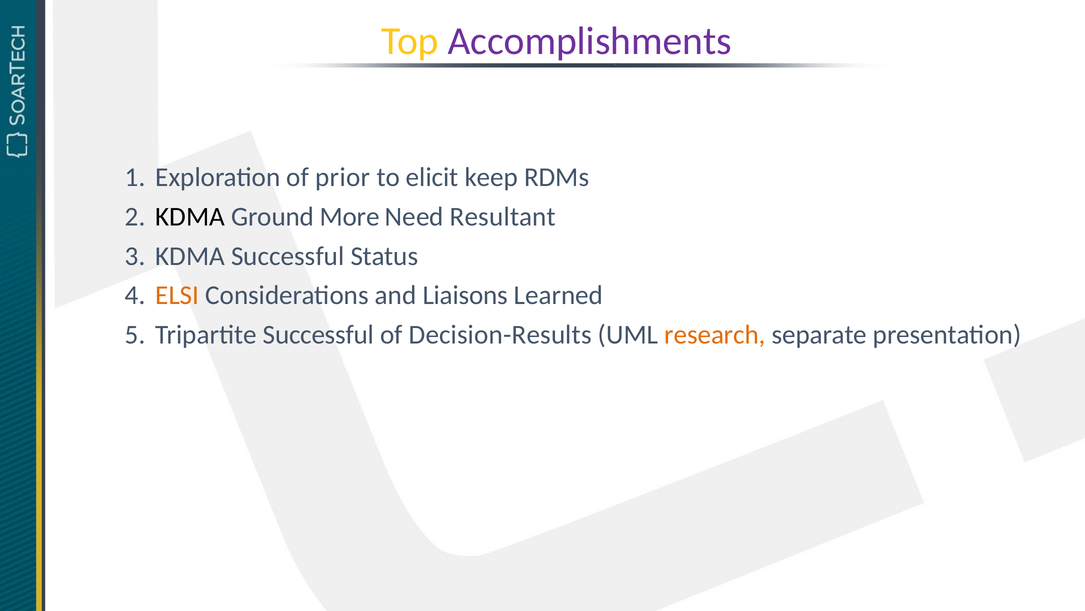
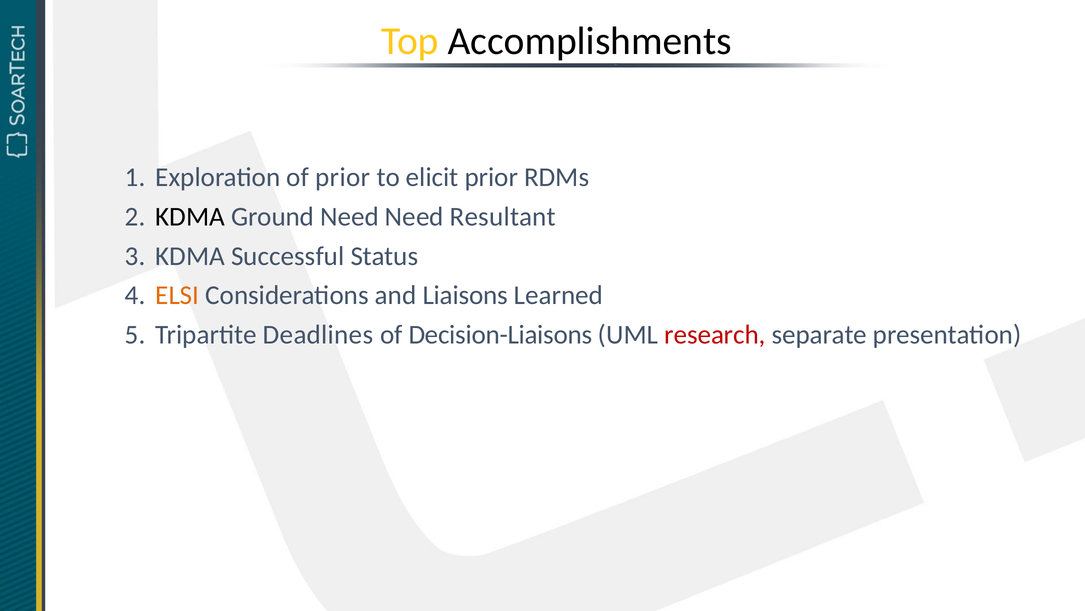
Accomplishments colour: purple -> black (590, 41)
elicit keep: keep -> prior (491, 177)
Ground More: More -> Need (350, 216)
Tripartite Successful: Successful -> Deadlines (318, 334)
Decision-Results: Decision-Results -> Decision-Liaisons (500, 334)
research colour: orange -> red (715, 334)
